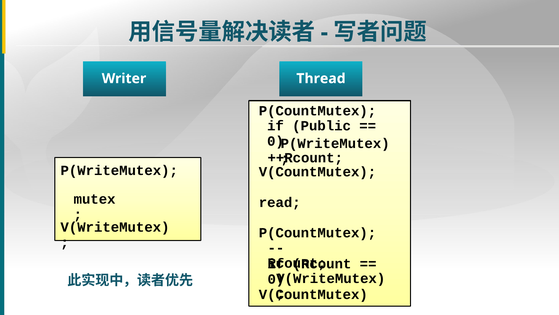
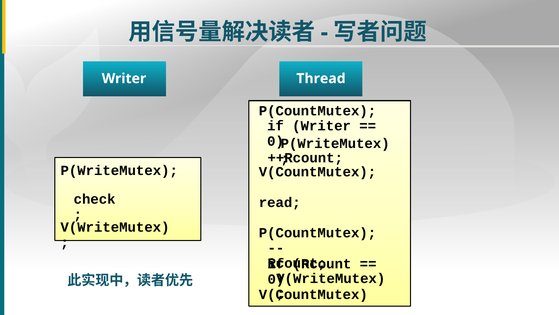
if Public: Public -> Writer (322, 126)
mutex: mutex -> check (95, 199)
